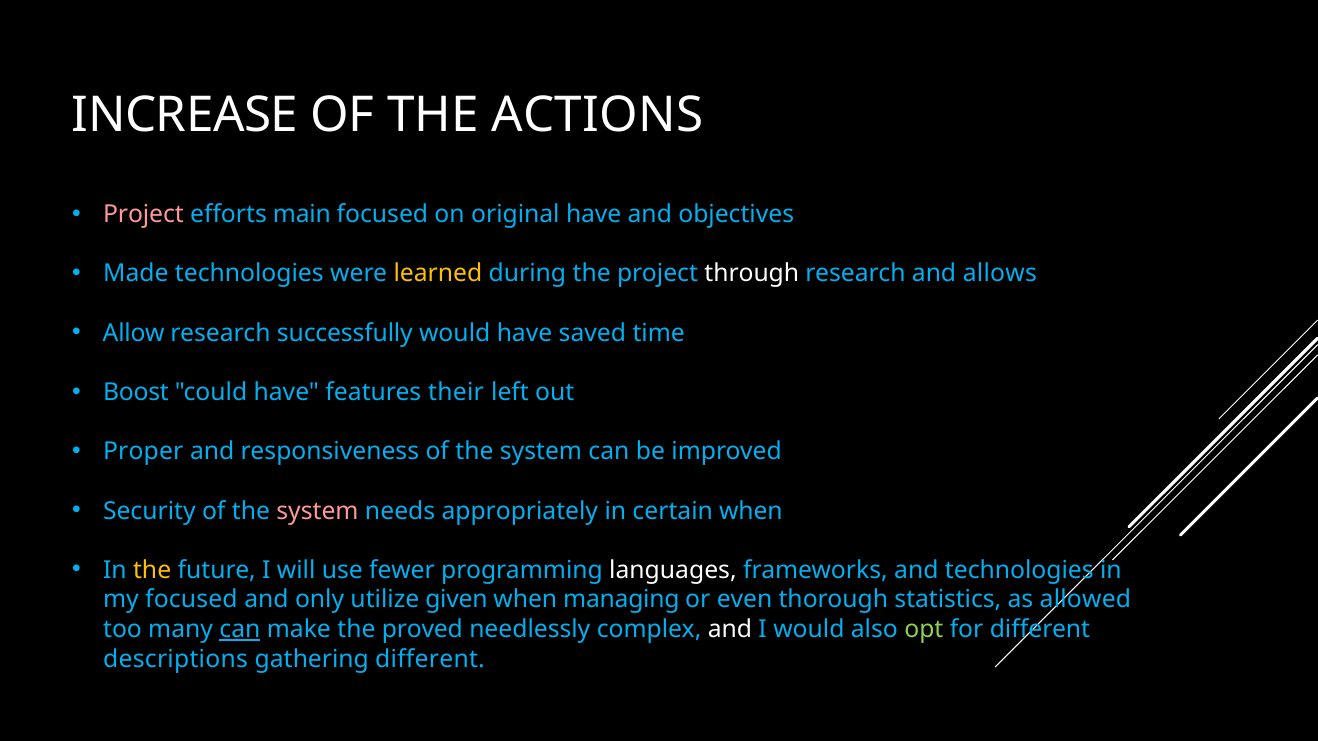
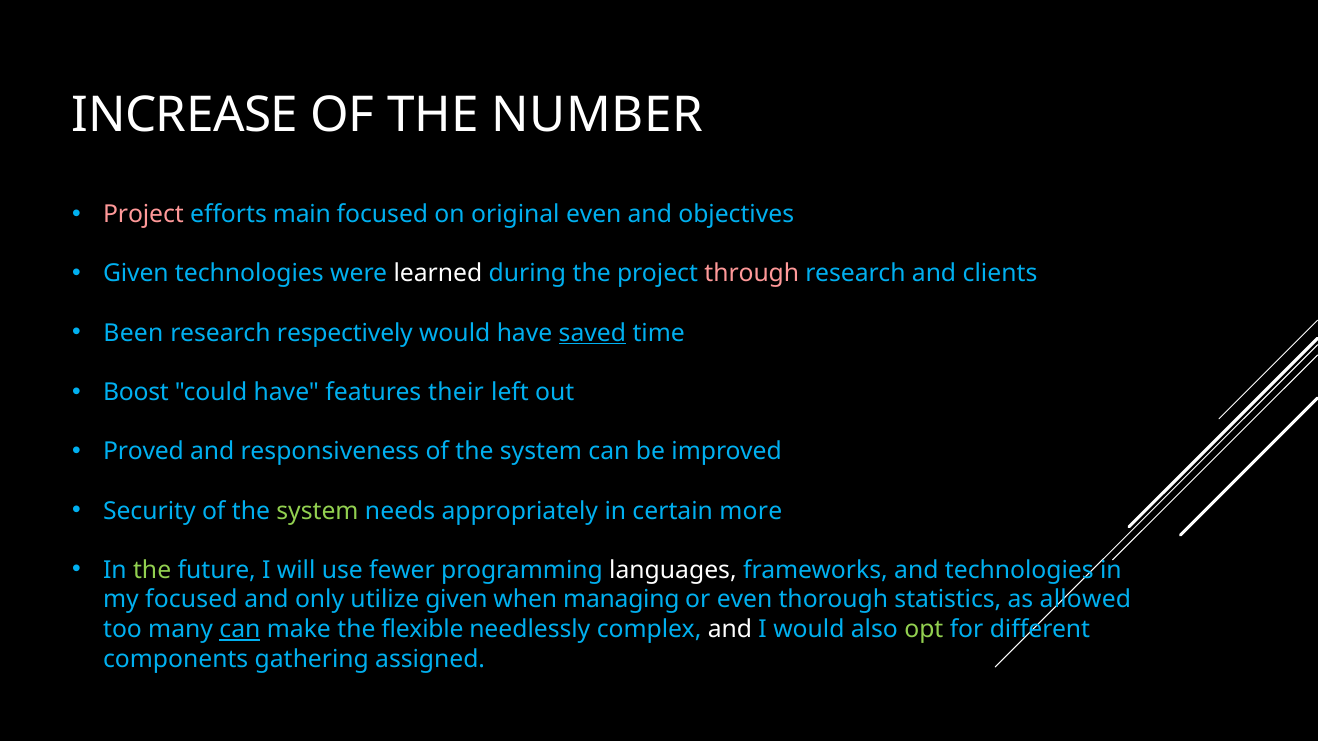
ACTIONS: ACTIONS -> NUMBER (597, 115)
original have: have -> even (594, 215)
Made: Made -> Given (136, 274)
learned colour: yellow -> white (438, 274)
through colour: white -> pink (752, 274)
allows: allows -> clients (1000, 274)
Allow: Allow -> Been (133, 333)
successfully: successfully -> respectively (345, 333)
saved underline: none -> present (592, 333)
Proper: Proper -> Proved (143, 452)
system colour: pink -> light green (318, 511)
certain when: when -> more (751, 511)
the colour: yellow -> light green (152, 570)
proved: proved -> flexible (422, 630)
descriptions: descriptions -> components (176, 659)
gathering different: different -> assigned (430, 659)
